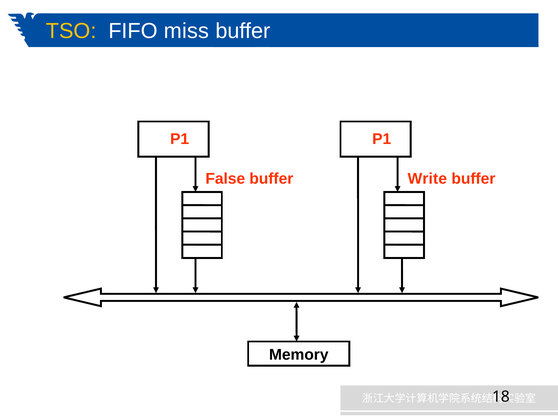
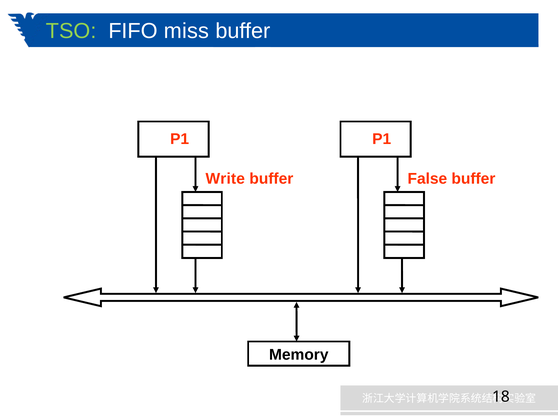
TSO colour: yellow -> light green (71, 31)
False: False -> Write (225, 178)
Write: Write -> False (427, 178)
